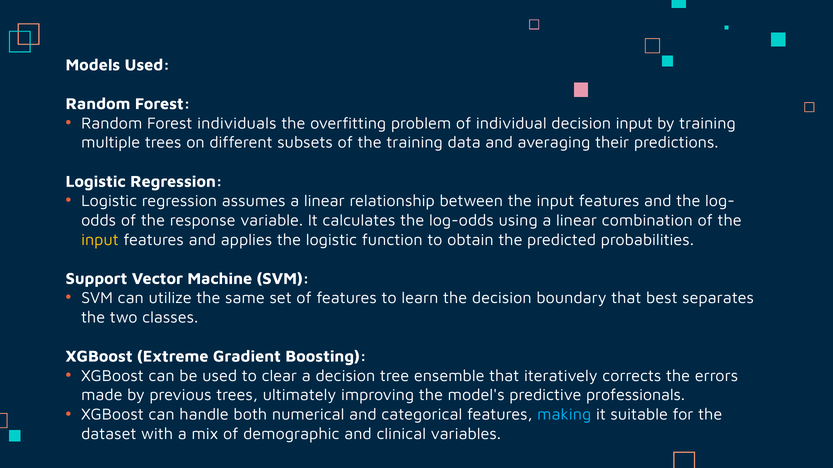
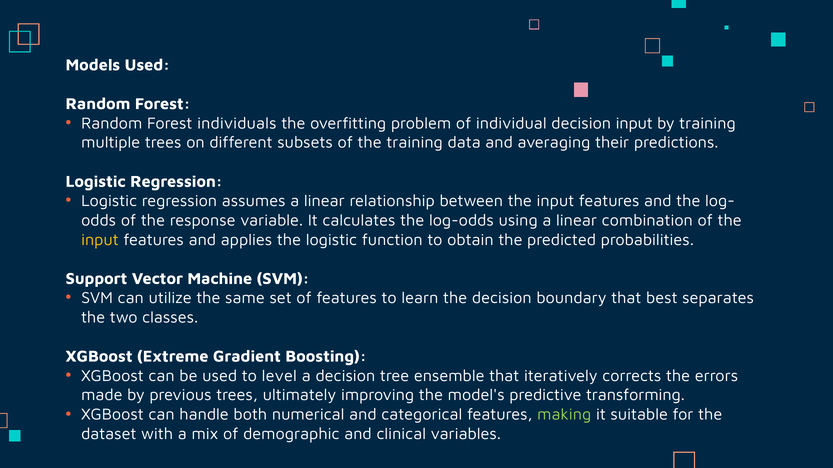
clear: clear -> level (279, 376)
professionals: professionals -> transforming (635, 396)
making colour: light blue -> light green (564, 415)
